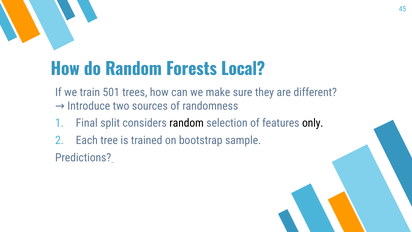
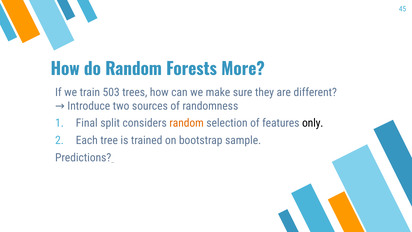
Local: Local -> More (243, 69)
501: 501 -> 503 (111, 92)
random colour: black -> orange (187, 123)
